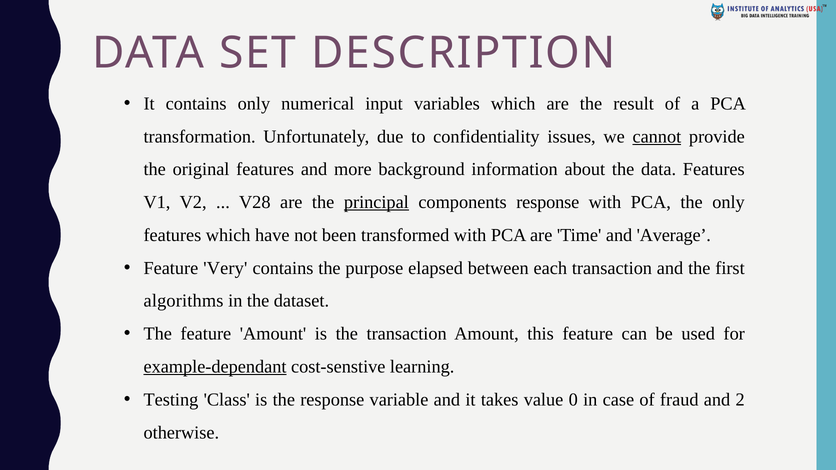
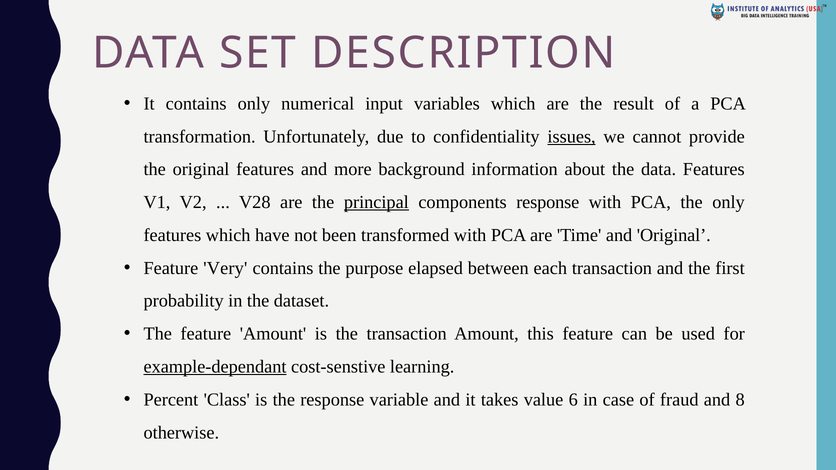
issues underline: none -> present (572, 137)
cannot underline: present -> none (657, 137)
and Average: Average -> Original (674, 235)
algorithms: algorithms -> probability (184, 301)
Testing: Testing -> Percent (171, 400)
0: 0 -> 6 (573, 400)
2: 2 -> 8 (740, 400)
